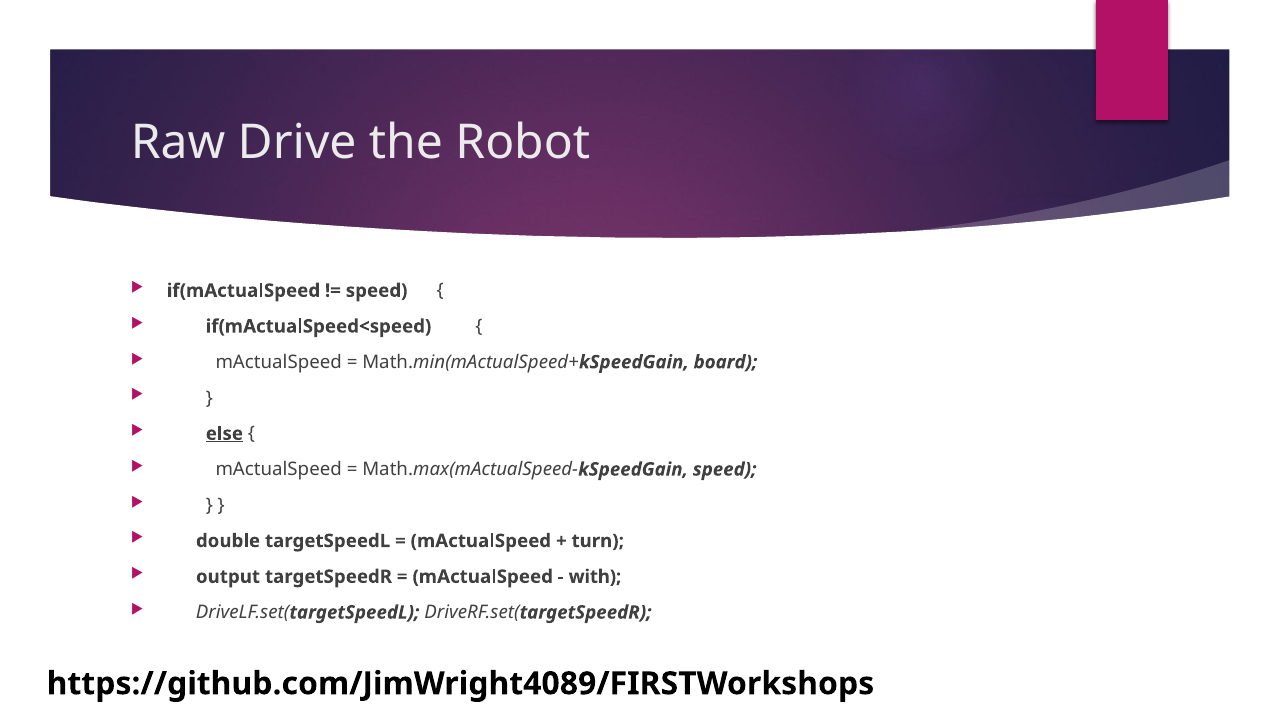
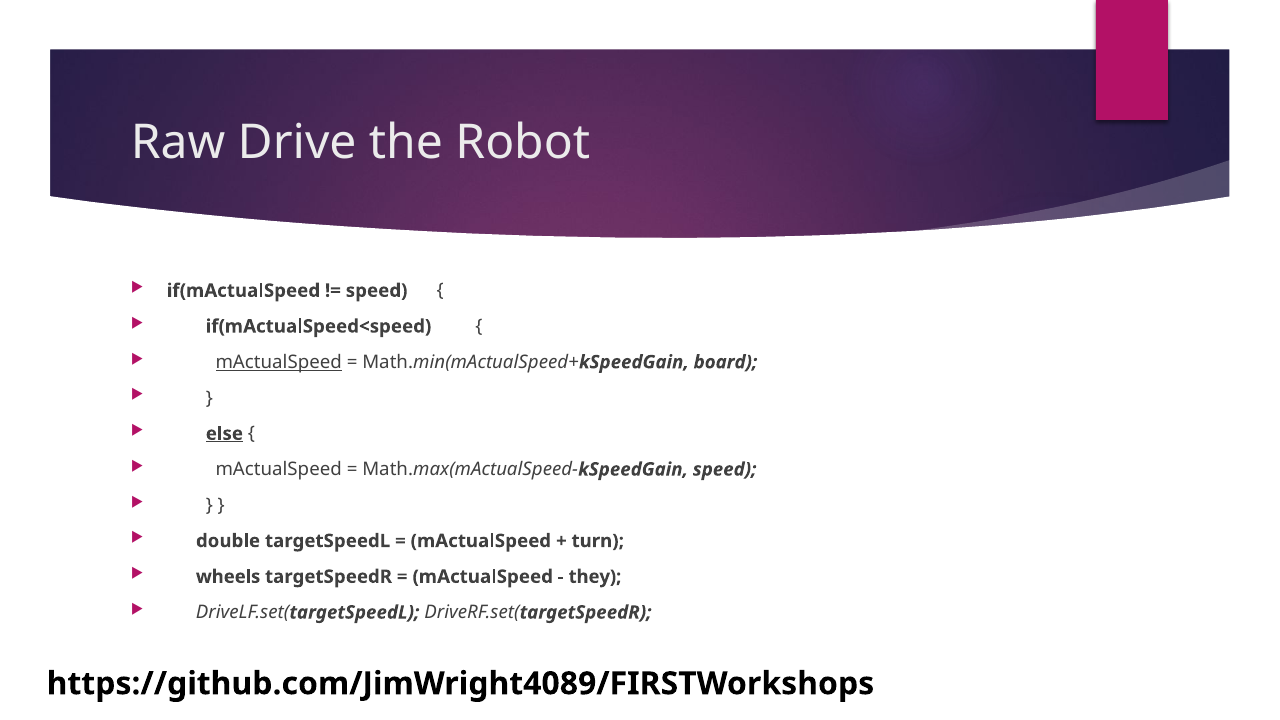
mActualSpeed underline: none -> present (279, 362)
output: output -> wheels (228, 577)
with: with -> they (595, 577)
